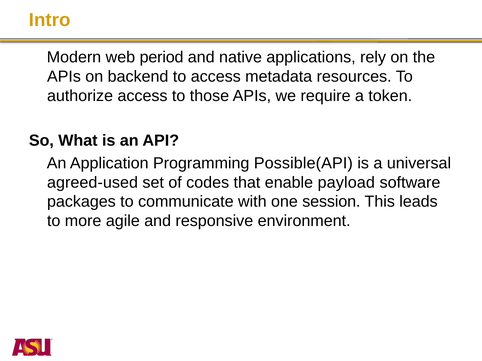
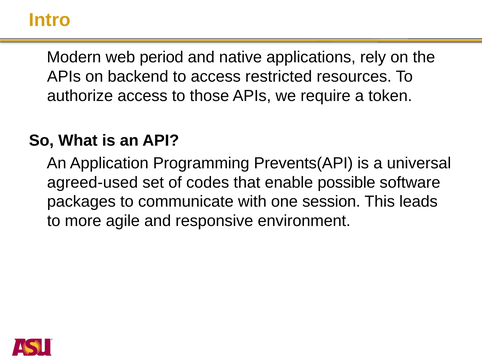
metadata: metadata -> restricted (279, 77)
Possible(API: Possible(API -> Prevents(API (303, 163)
payload: payload -> possible (346, 183)
